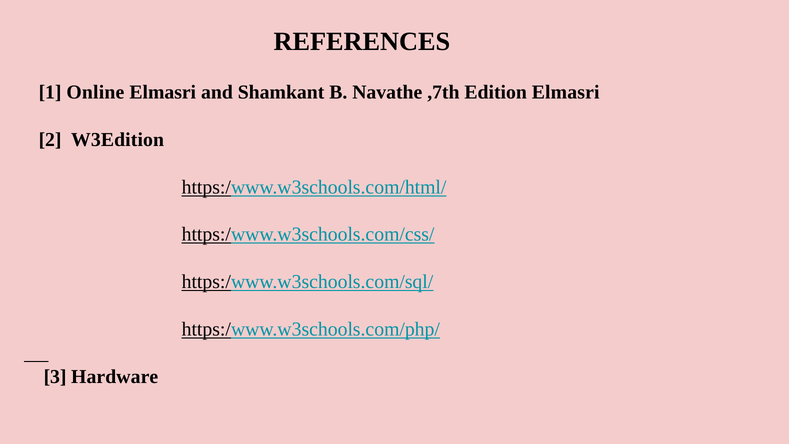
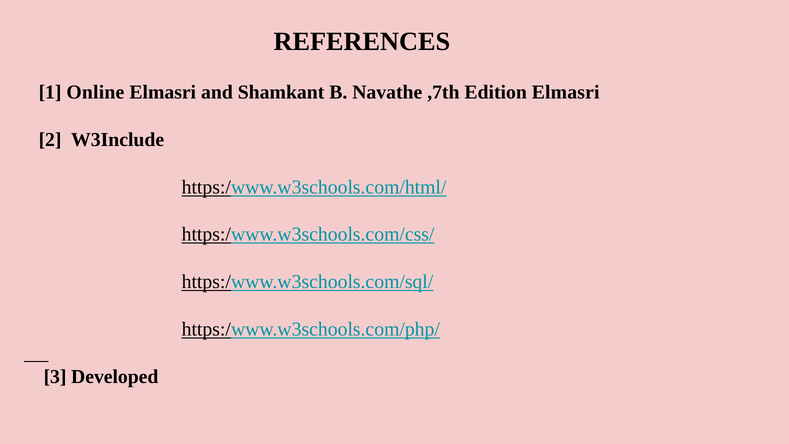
W3Edition: W3Edition -> W3Include (118, 140)
Hardware: Hardware -> Developed (115, 376)
